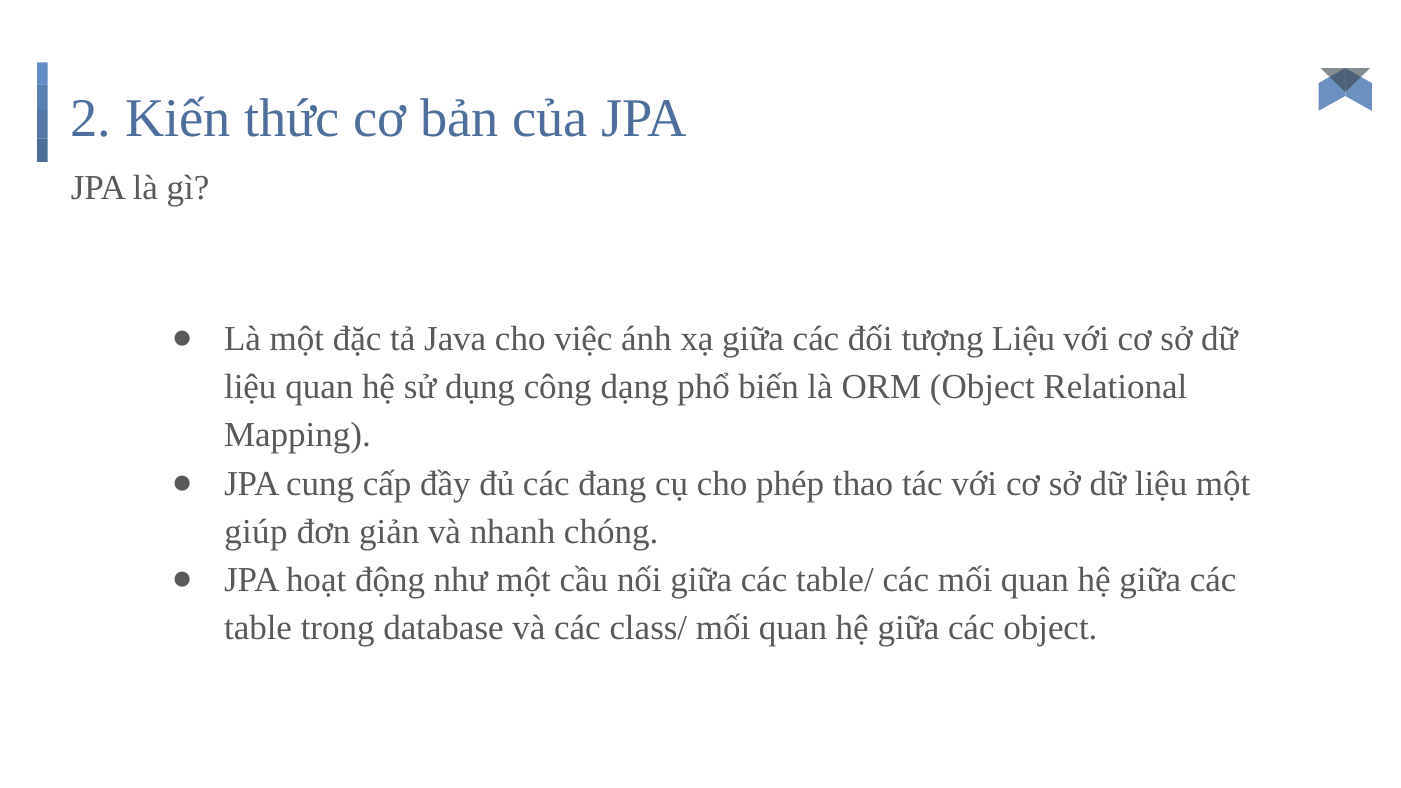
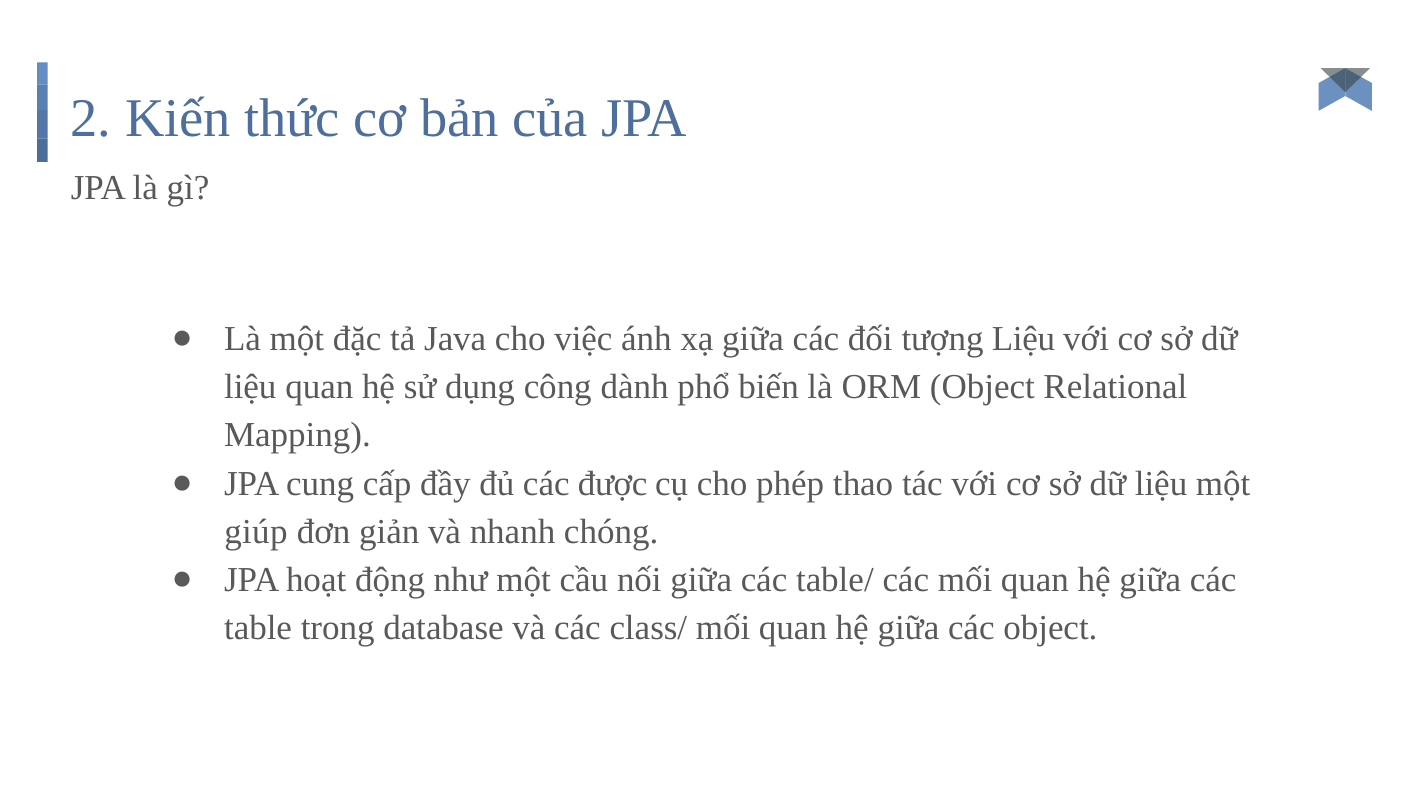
dạng: dạng -> dành (635, 387)
đang: đang -> được (613, 484)
